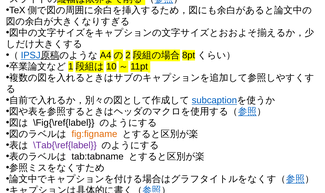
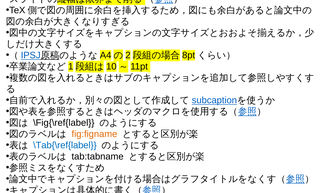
\Tab{\ref{label colour: purple -> blue (65, 145)
